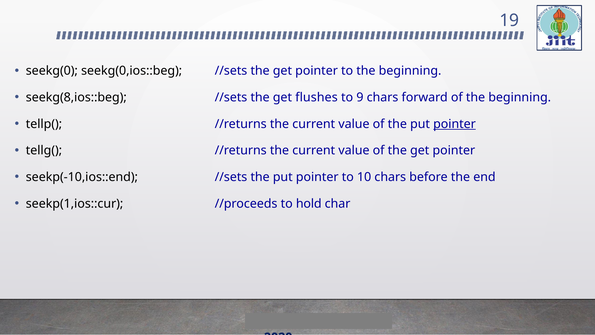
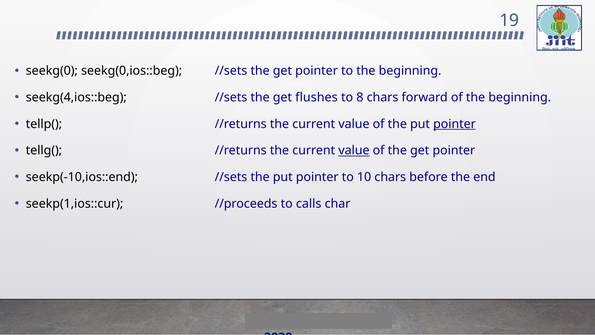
seekg(8,ios::beg: seekg(8,ios::beg -> seekg(4,ios::beg (76, 97)
9: 9 -> 8 (360, 97)
value underline: none -> present (354, 150)
hold: hold -> calls (309, 203)
